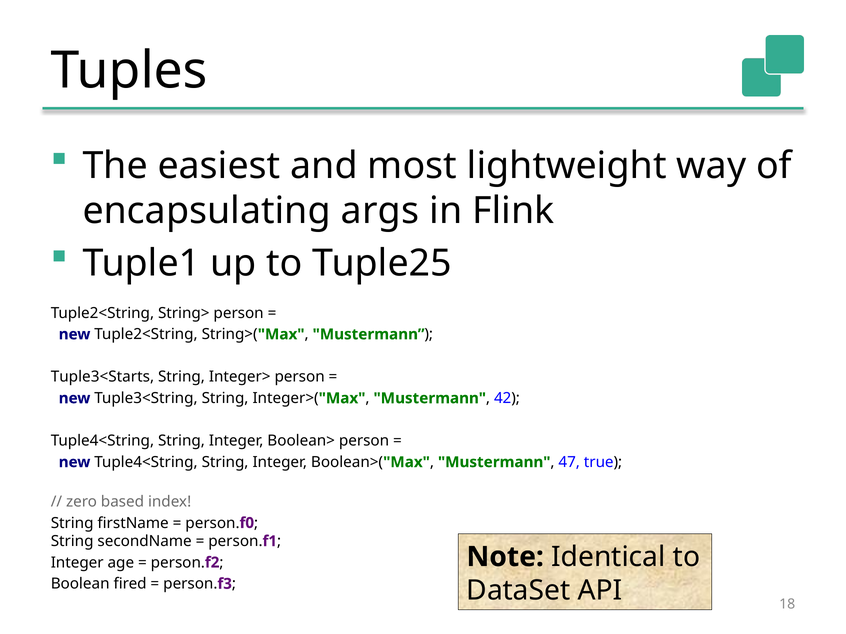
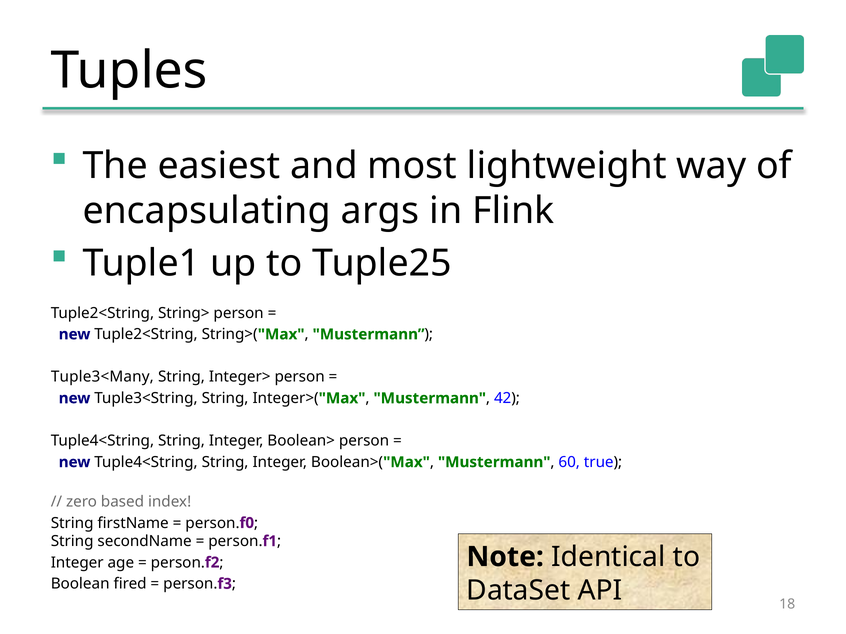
Tuple3<Starts: Tuple3<Starts -> Tuple3<Many (102, 377)
47: 47 -> 60 (569, 462)
